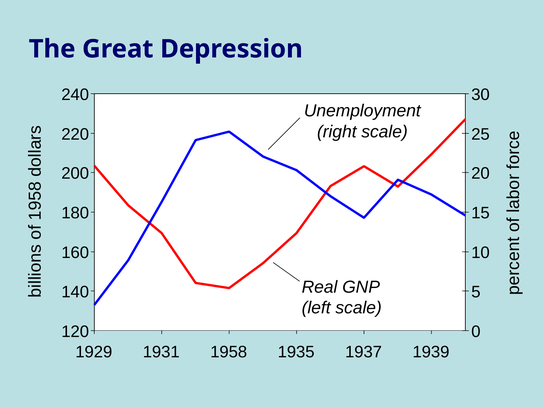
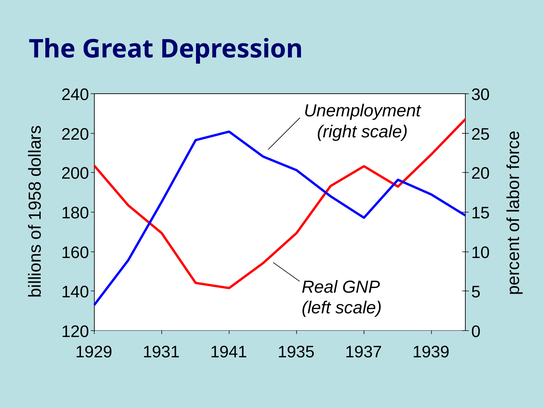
1958: 1958 -> 1941 (229, 352)
